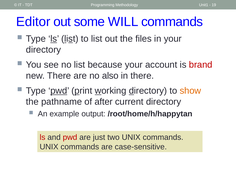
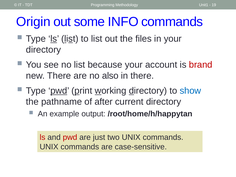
Editor: Editor -> Origin (33, 22)
WILL: WILL -> INFO (123, 22)
show colour: orange -> blue (190, 91)
